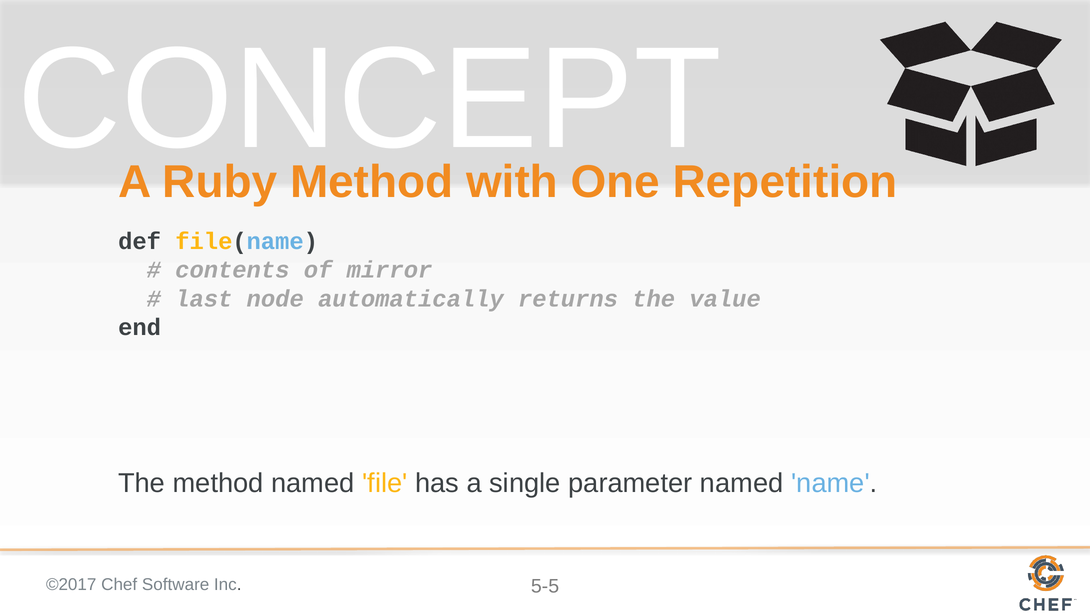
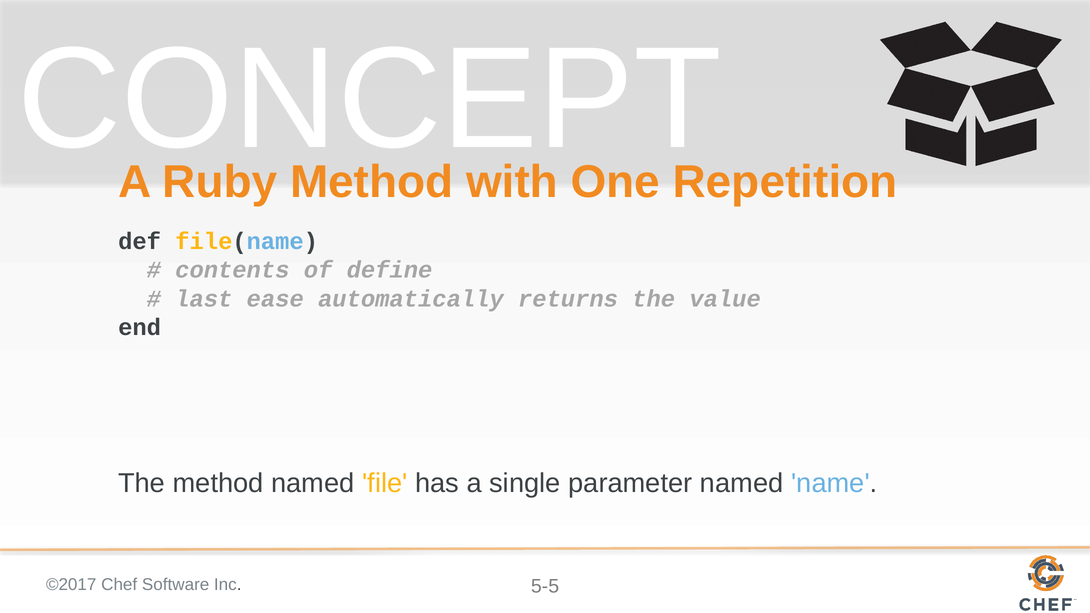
mirror: mirror -> define (390, 270)
node: node -> ease (275, 299)
